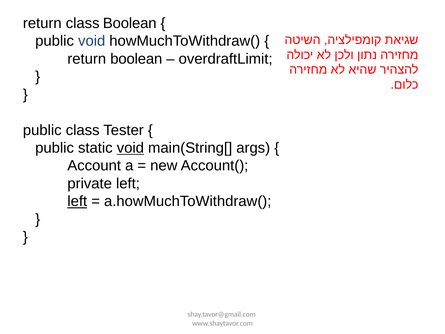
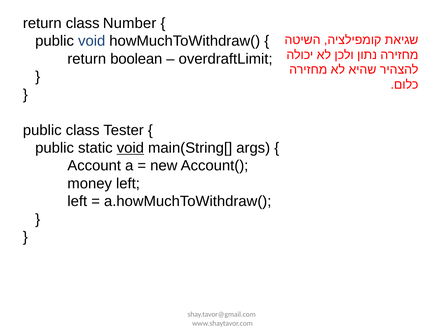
class Boolean: Boolean -> Number (130, 23)
private: private -> money (90, 183)
left underline: present -> none (77, 201)
